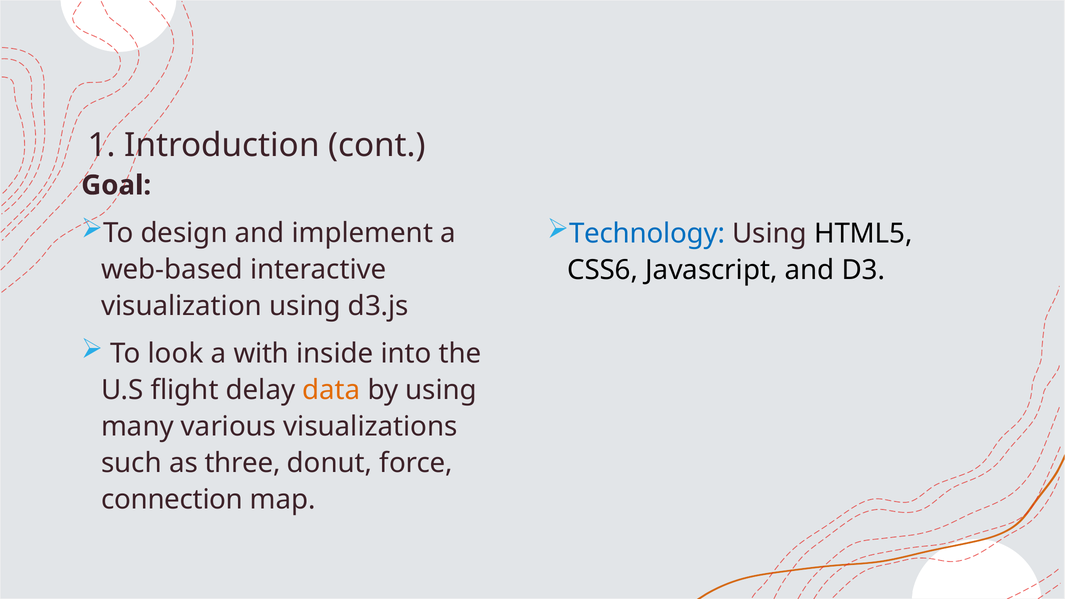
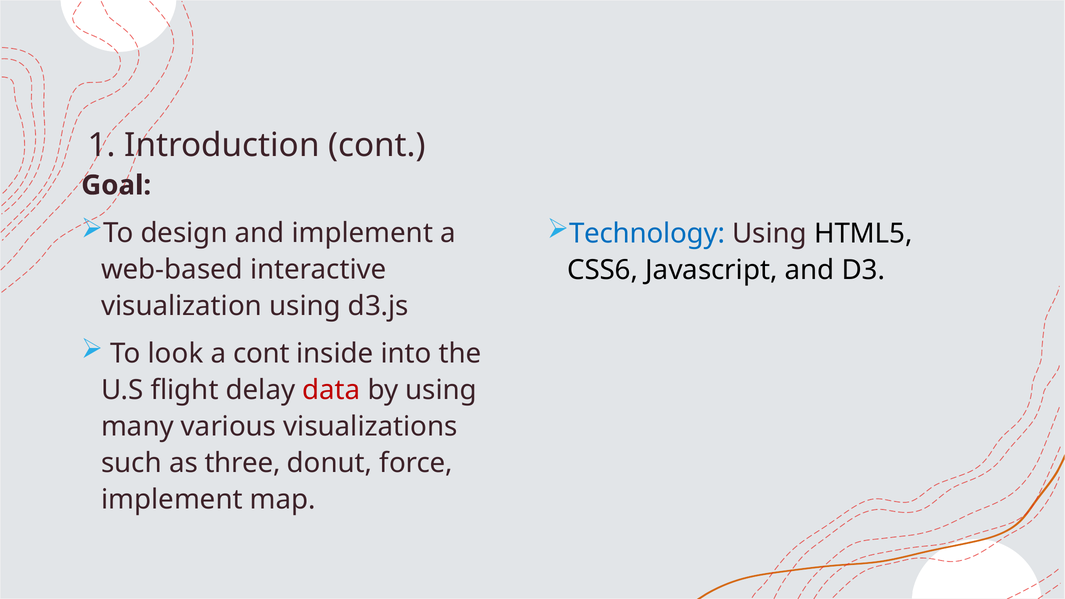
a with: with -> cont (261, 354)
data colour: orange -> red (331, 390)
connection: connection -> implement (172, 500)
